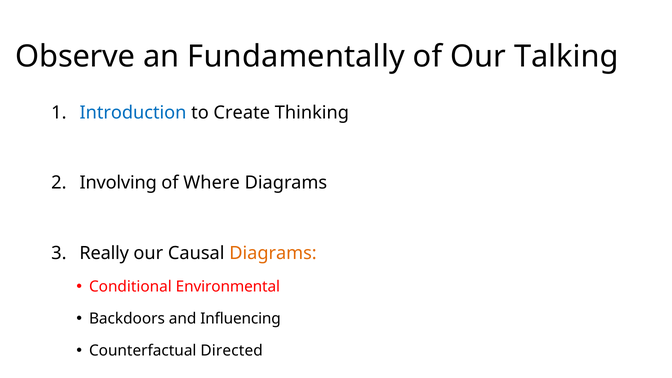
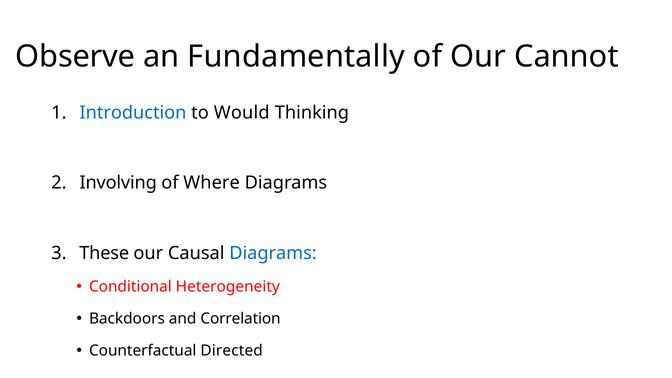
Talking: Talking -> Cannot (566, 56)
Create: Create -> Would (242, 113)
Really: Really -> These (104, 253)
Diagrams colour: orange -> blue (273, 253)
Environmental: Environmental -> Heterogeneity (228, 287)
Influencing: Influencing -> Correlation (241, 319)
